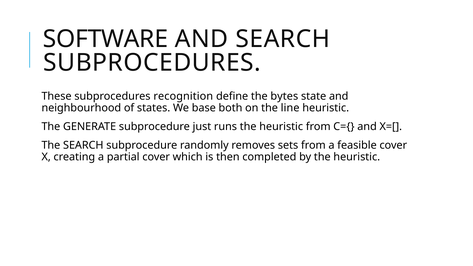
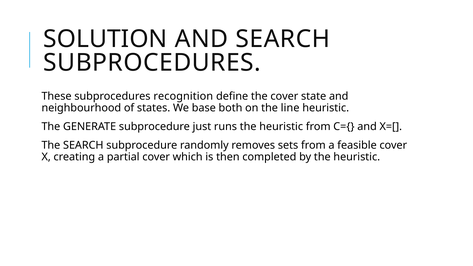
SOFTWARE: SOFTWARE -> SOLUTION (105, 39)
the bytes: bytes -> cover (284, 96)
